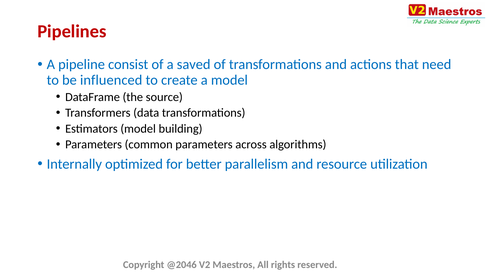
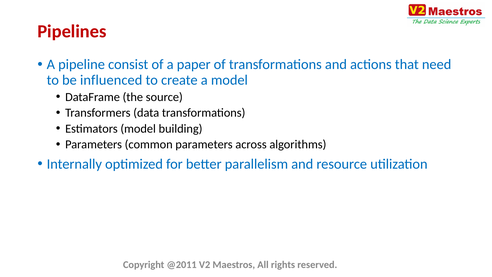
saved: saved -> paper (194, 64)
@2046: @2046 -> @2011 (182, 264)
